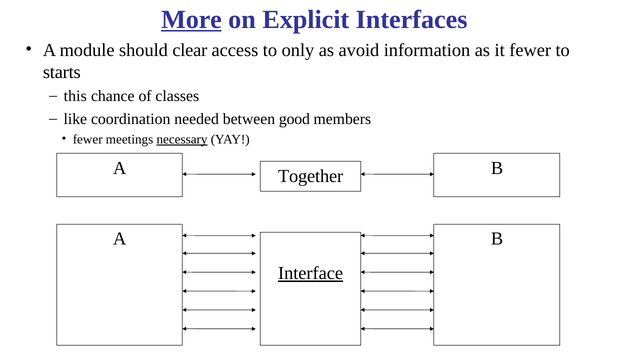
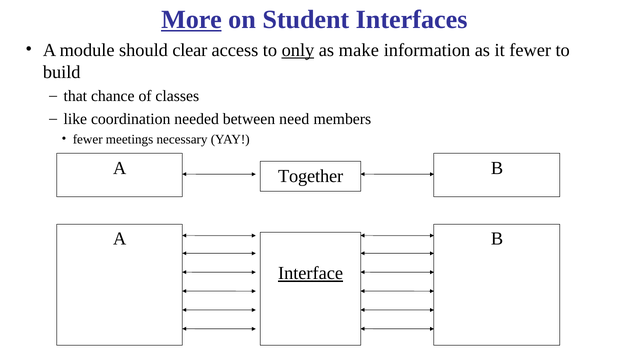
Explicit: Explicit -> Student (306, 20)
only underline: none -> present (298, 50)
avoid: avoid -> make (359, 50)
starts: starts -> build (62, 72)
this: this -> that (75, 96)
good: good -> need (294, 119)
necessary underline: present -> none (182, 139)
